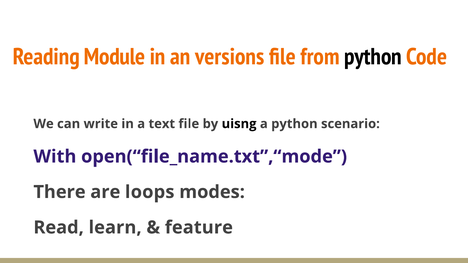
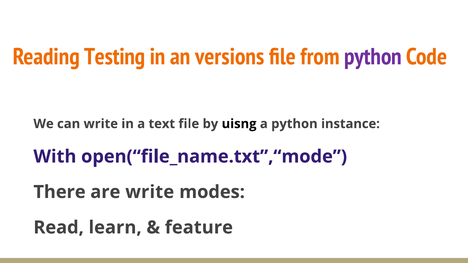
Module: Module -> Testing (115, 57)
python colour: black -> purple (373, 57)
scenario: scenario -> instance (350, 124)
are loops: loops -> write (150, 192)
